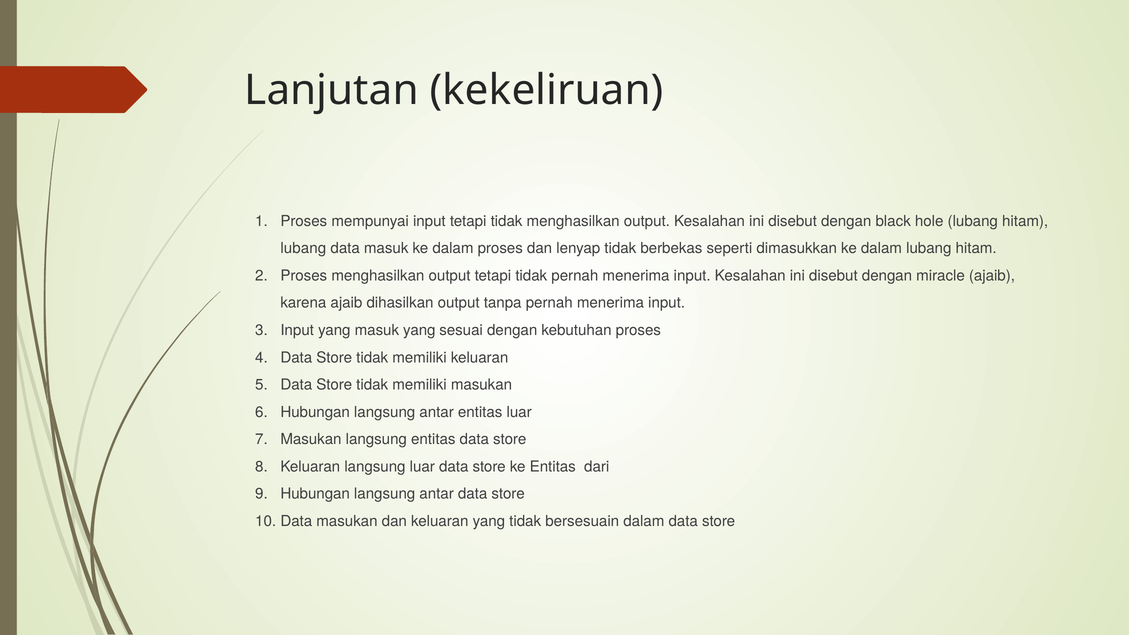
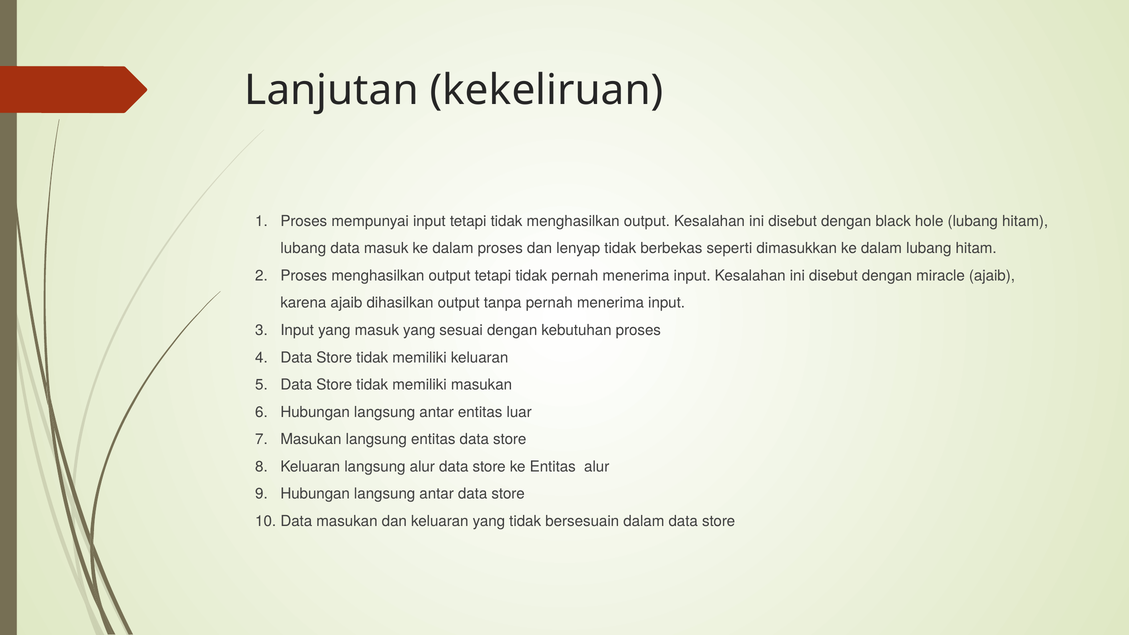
langsung luar: luar -> alur (422, 467)
Entitas dari: dari -> alur (597, 467)
